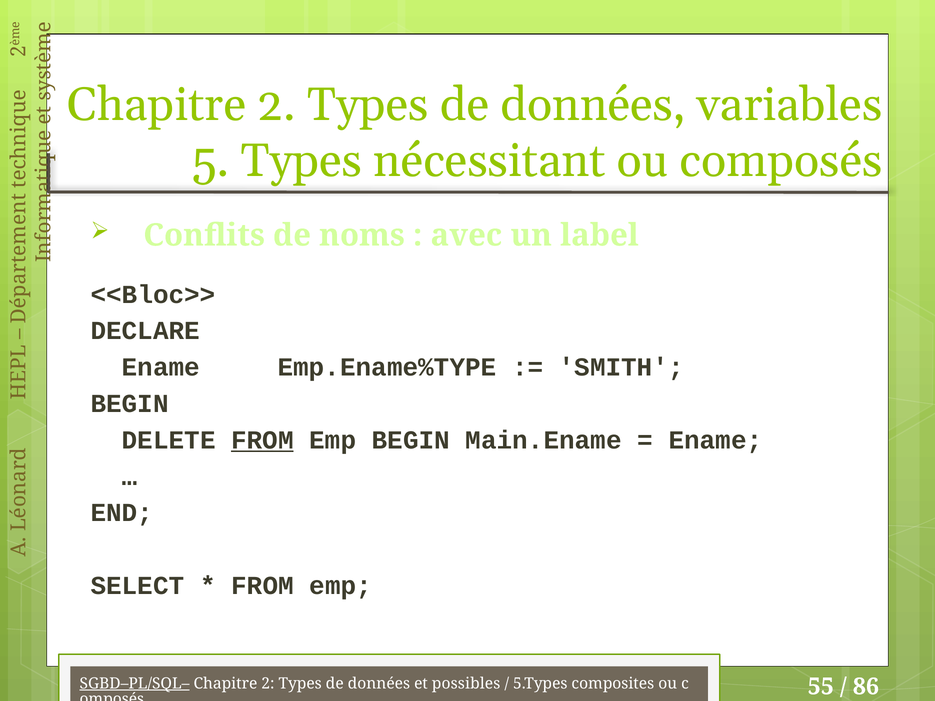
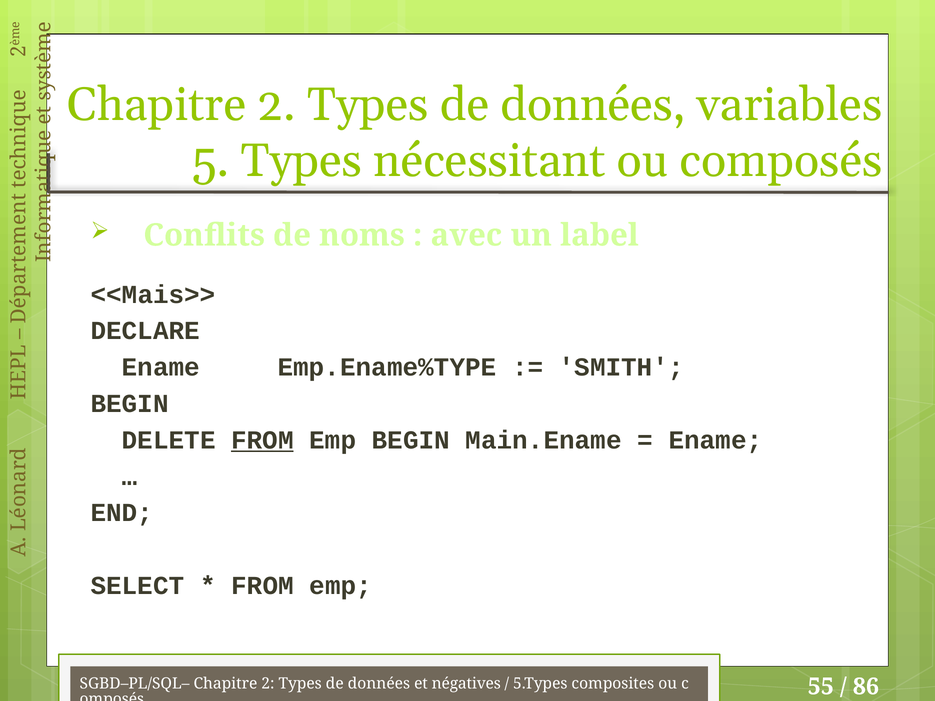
<<Bloc>>: <<Bloc>> -> <<Mais>> (153, 295)
SGBD–PL/SQL– underline: present -> none (135, 684)
possibles: possibles -> négatives (466, 684)
